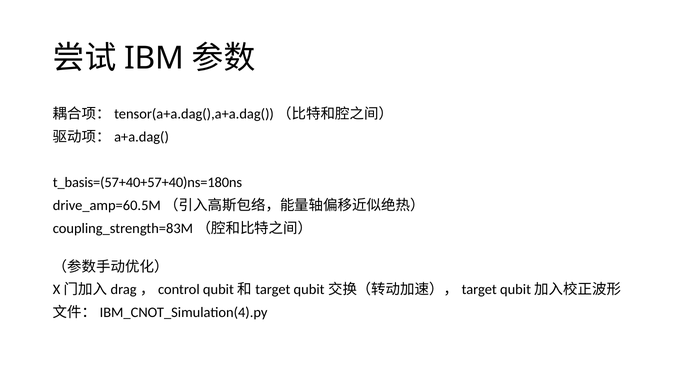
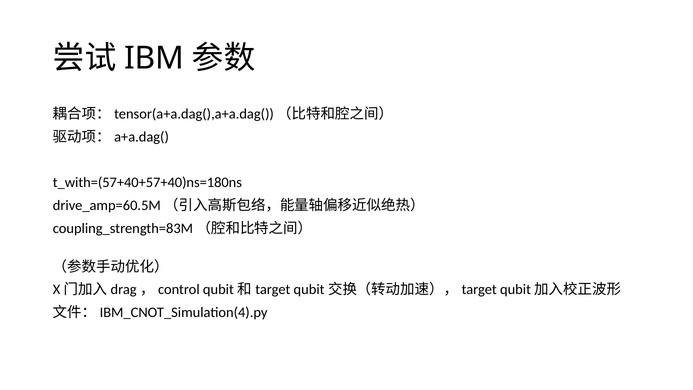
t_basis=(57+40+57+40)ns=180ns: t_basis=(57+40+57+40)ns=180ns -> t_with=(57+40+57+40)ns=180ns (147, 183)
